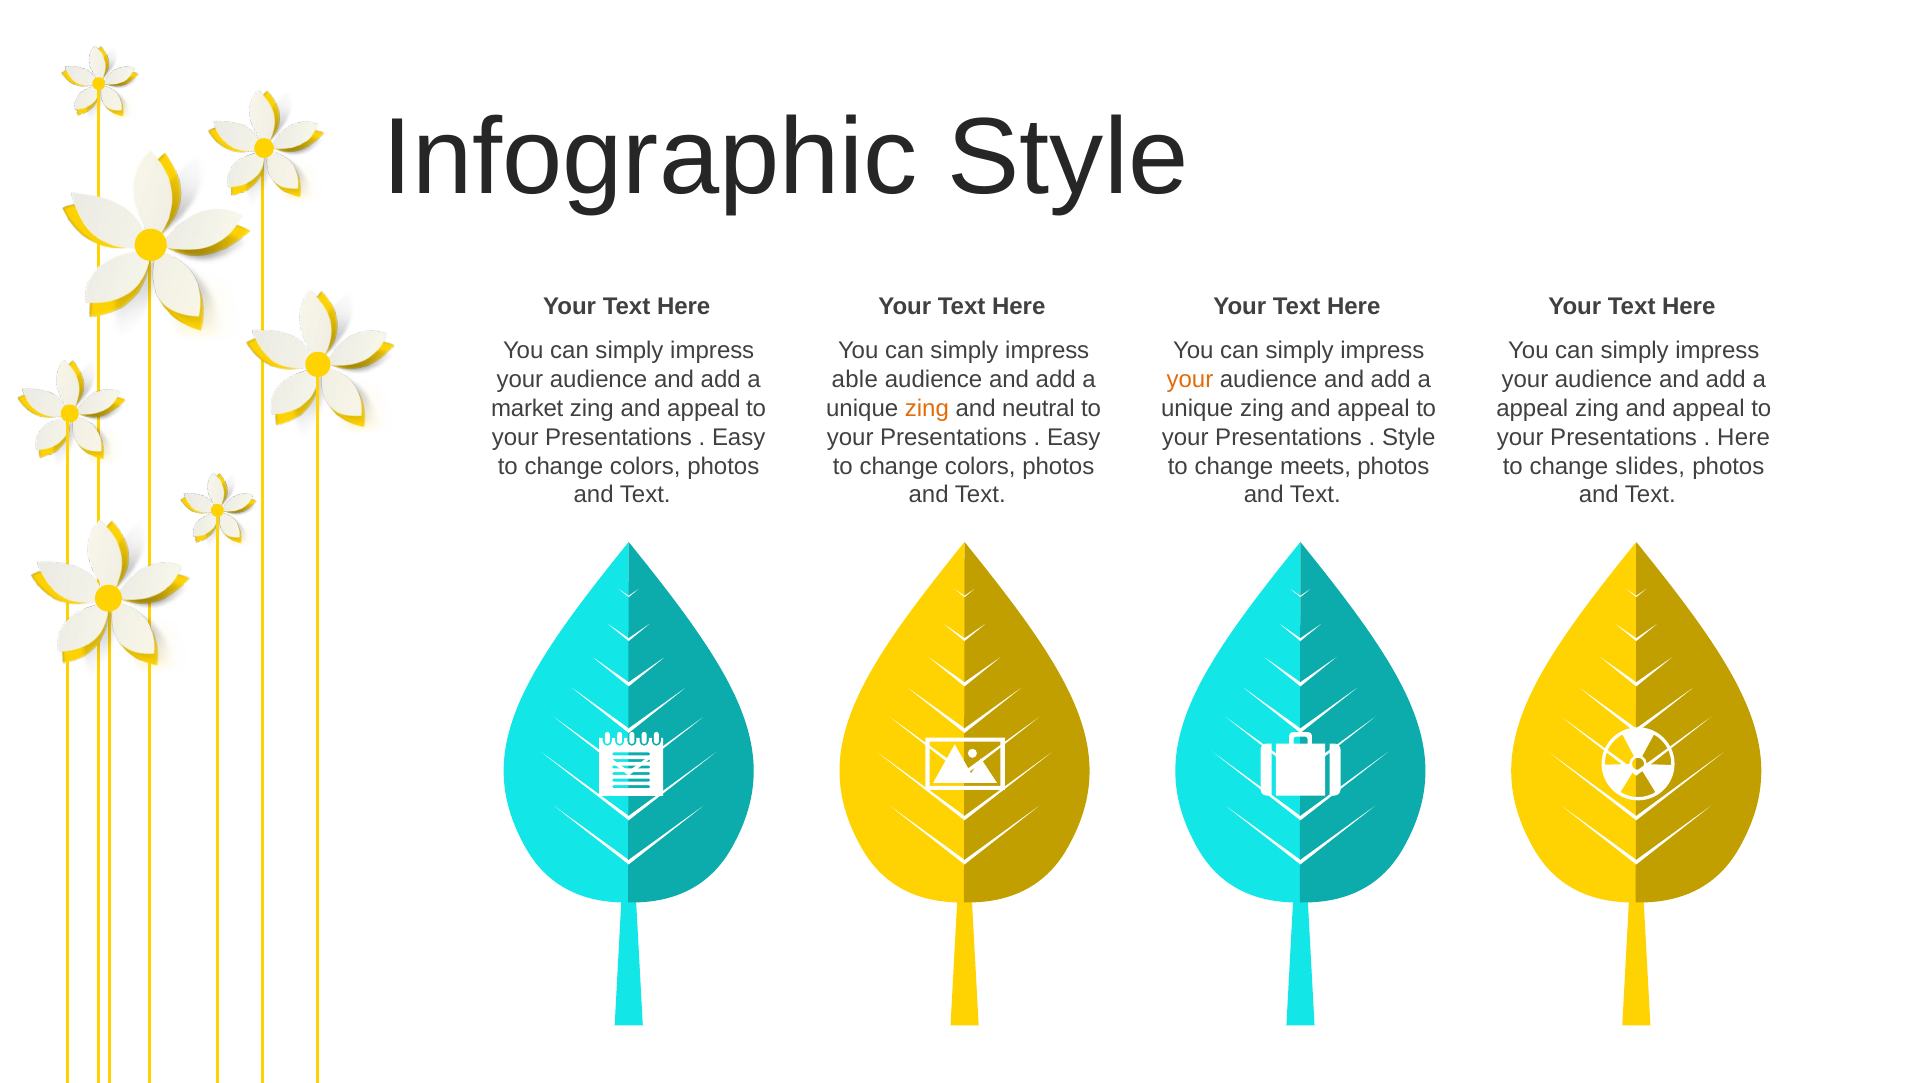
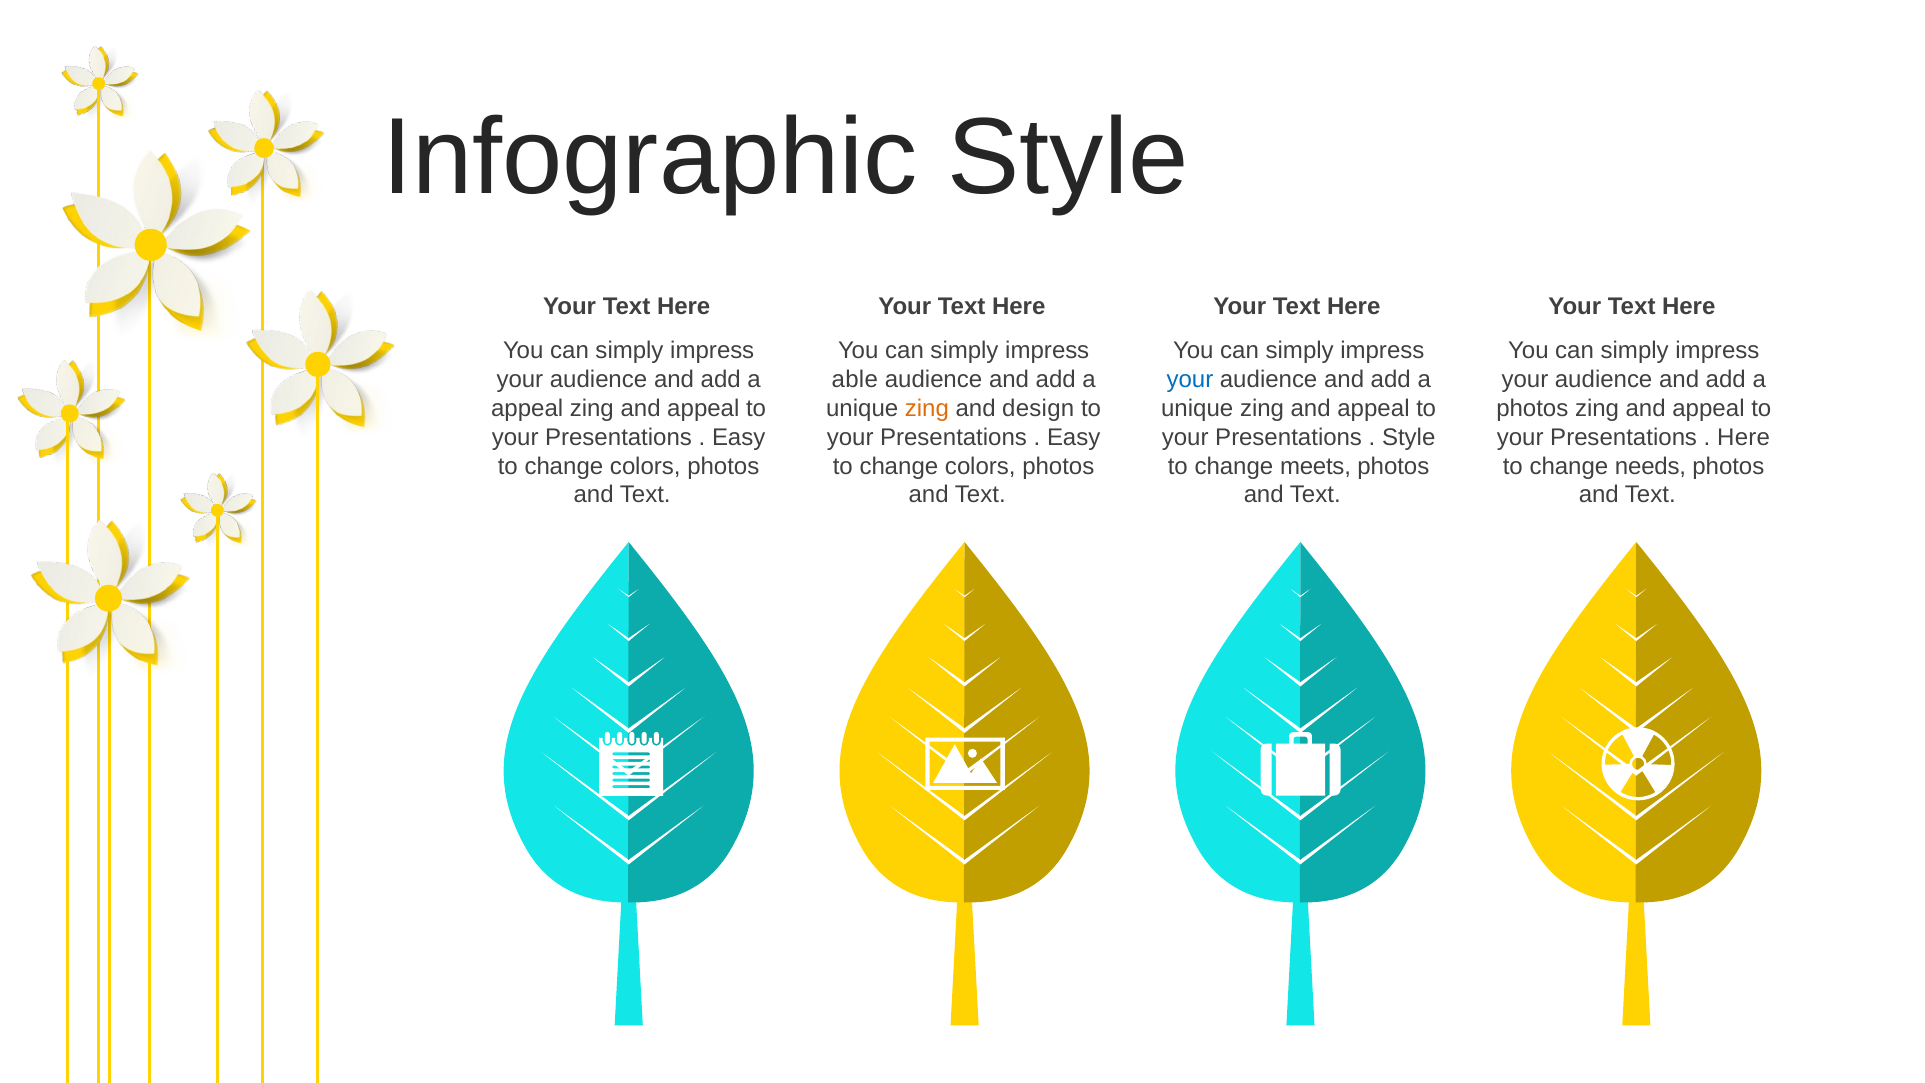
your colour: orange -> blue (1190, 379)
market: market -> appeal (527, 408)
neutral: neutral -> design (1038, 408)
appeal: appeal -> photos (1532, 408)
slides: slides -> needs (1650, 466)
